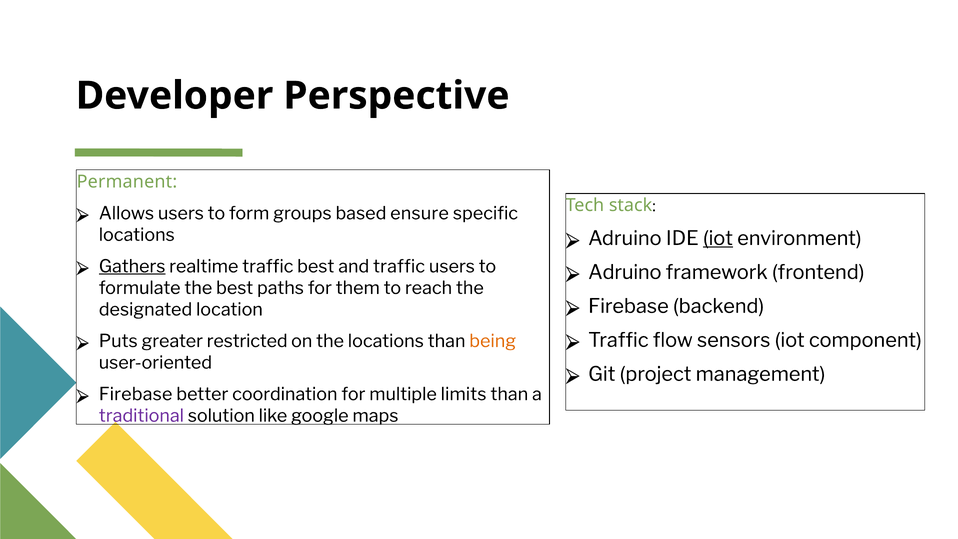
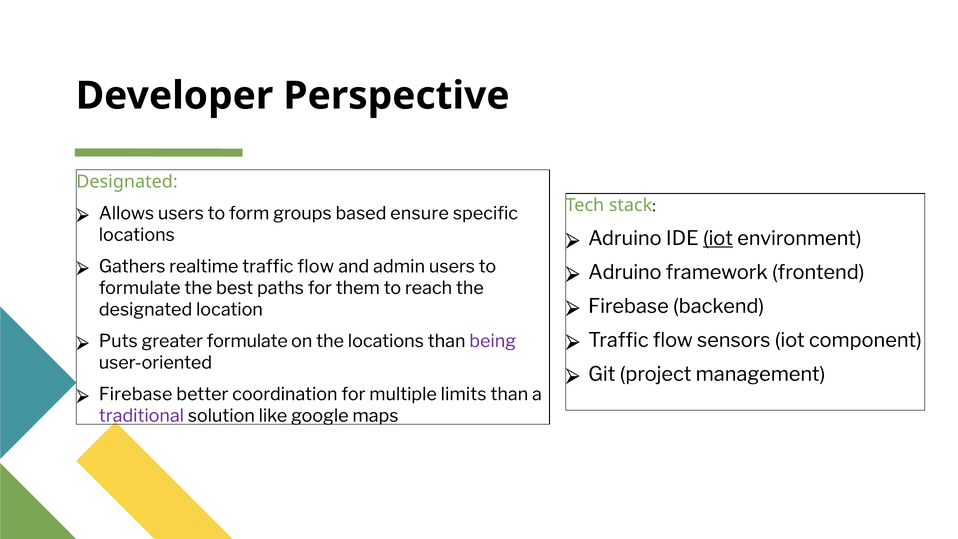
Permanent: Permanent -> Designated (127, 182)
Gathers underline: present -> none (132, 266)
realtime traffic best: best -> flow (316, 266)
and traffic: traffic -> admin (399, 266)
greater restricted: restricted -> formulate (247, 341)
being colour: orange -> purple (493, 341)
